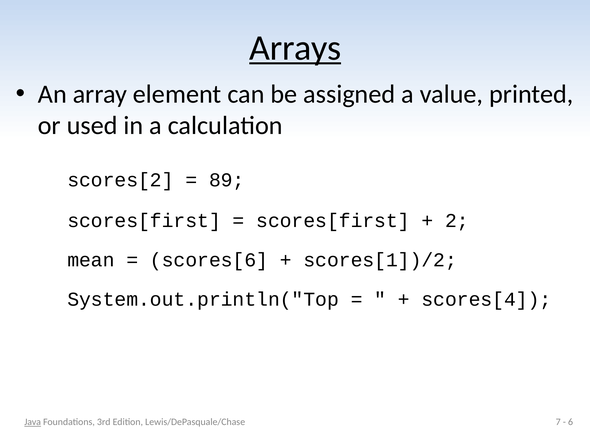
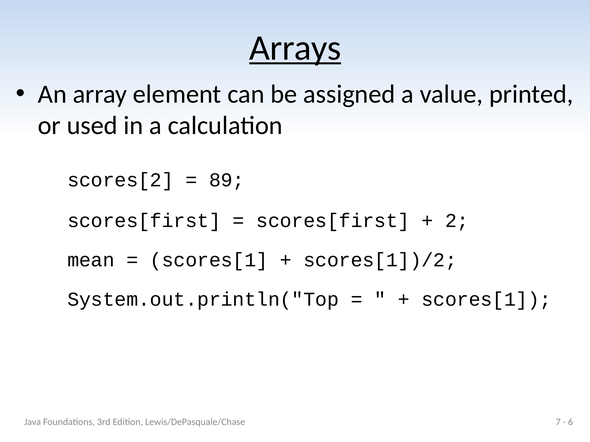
scores[6: scores[6 -> scores[1 (209, 260)
scores[4: scores[4 -> scores[1 (486, 300)
Java underline: present -> none (33, 422)
